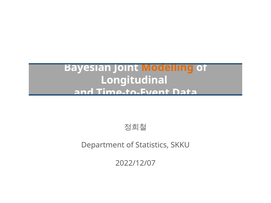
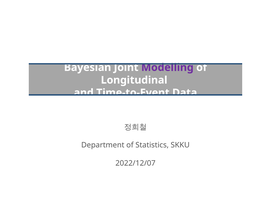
Modelling colour: orange -> purple (167, 68)
